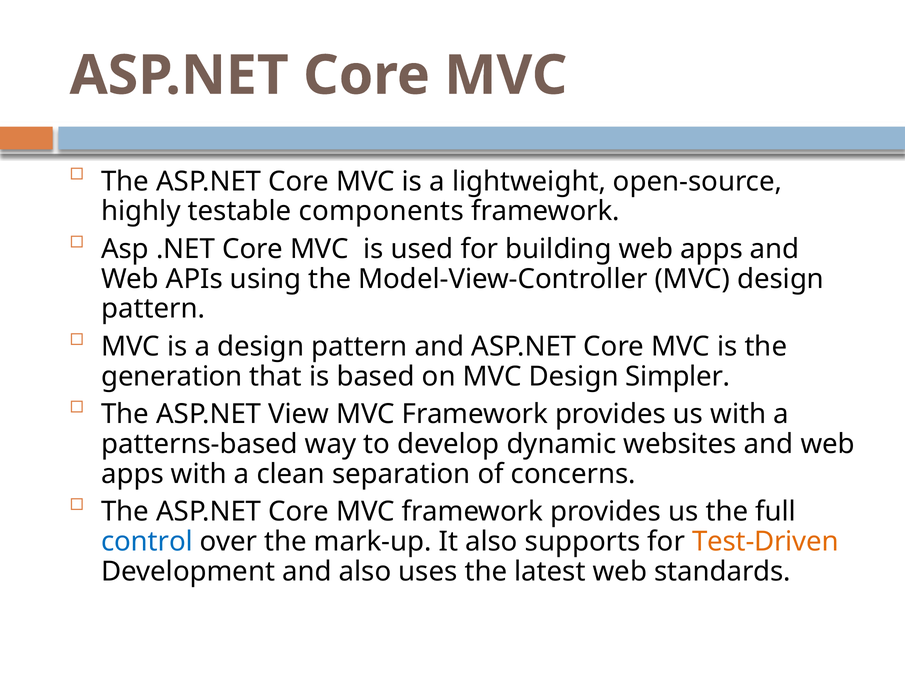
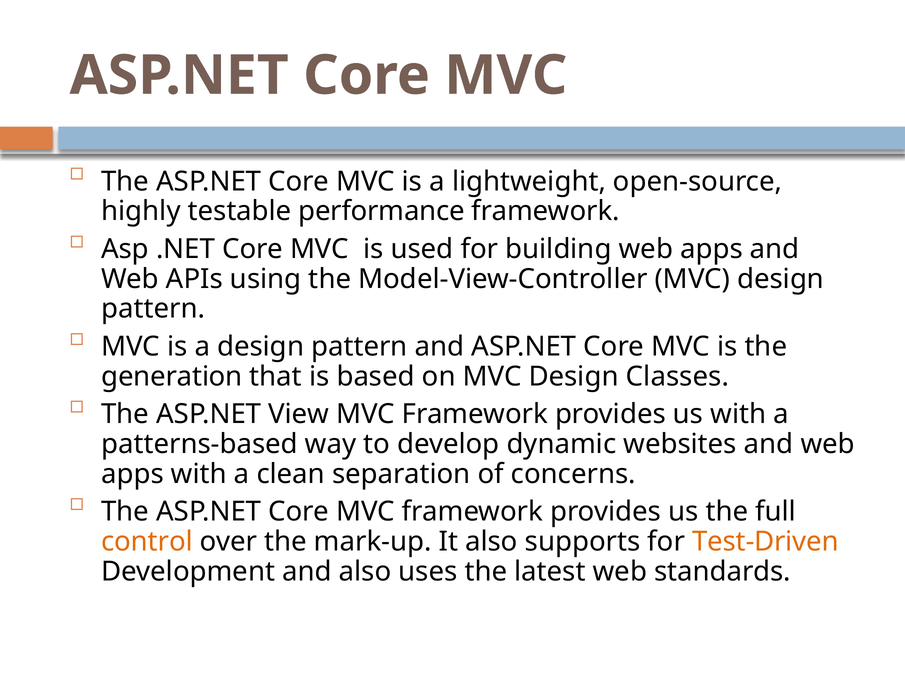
components: components -> performance (382, 211)
Simpler: Simpler -> Classes (678, 376)
control colour: blue -> orange (147, 541)
